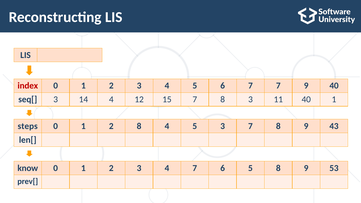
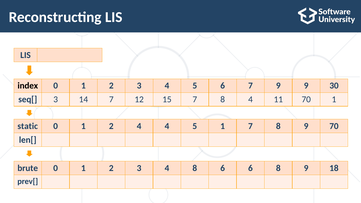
index colour: red -> black (28, 86)
7 7: 7 -> 9 (278, 86)
9 40: 40 -> 30 (334, 86)
14 4: 4 -> 7 (111, 100)
8 3: 3 -> 4 (250, 100)
11 40: 40 -> 70 (306, 100)
steps: steps -> static (28, 126)
2 8: 8 -> 4 (139, 126)
5 3: 3 -> 1 (223, 126)
9 43: 43 -> 70 (334, 126)
know: know -> brute (28, 168)
4 7: 7 -> 8 (195, 168)
6 5: 5 -> 6 (250, 168)
53: 53 -> 18 (334, 168)
